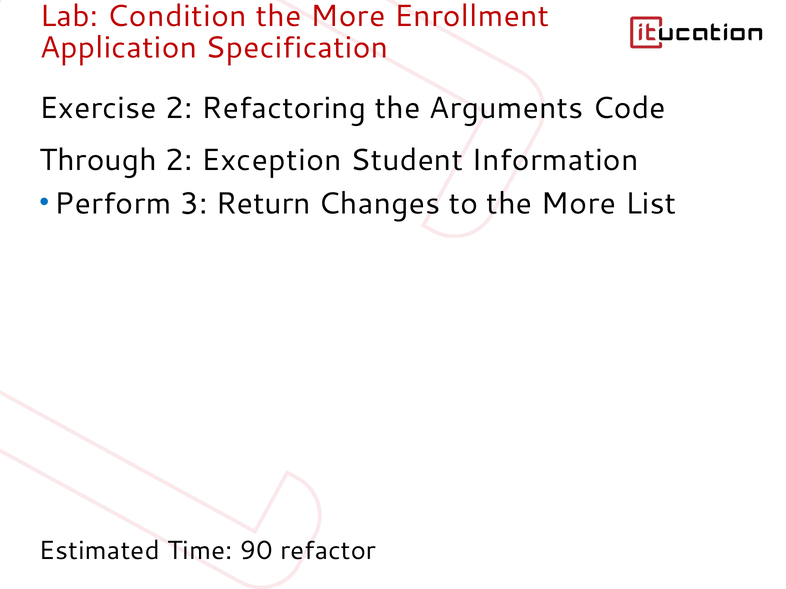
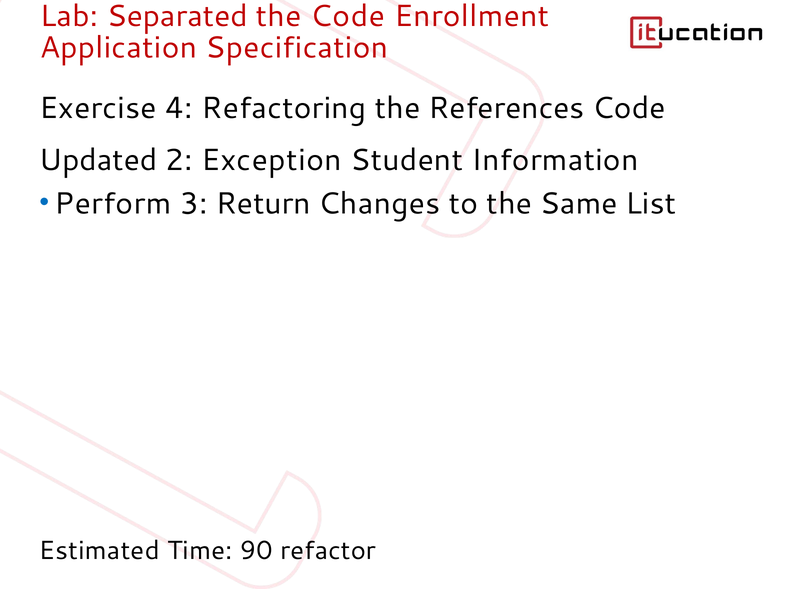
Condition: Condition -> Separated (177, 16)
More: More -> Code (348, 16)
Exercise 2: 2 -> 4 (179, 108)
Arguments: Arguments -> References (506, 108)
Through: Through -> Updated (98, 160)
to the More: More -> Same (579, 204)
